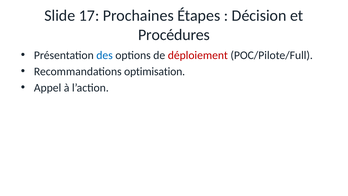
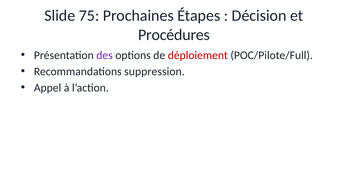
17: 17 -> 75 (89, 16)
des colour: blue -> purple (105, 55)
optimisation: optimisation -> suppression (154, 71)
